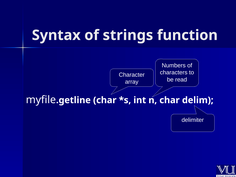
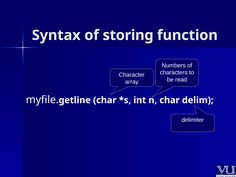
strings: strings -> storing (128, 35)
